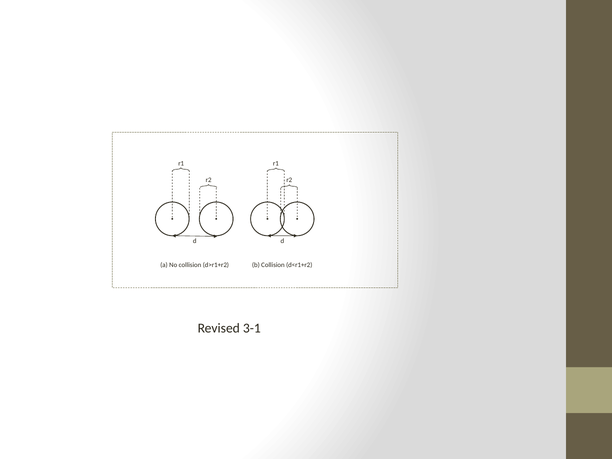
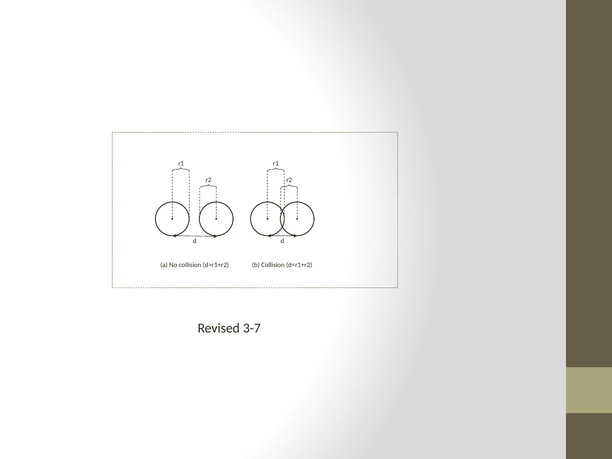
3-1: 3-1 -> 3-7 (252, 328)
